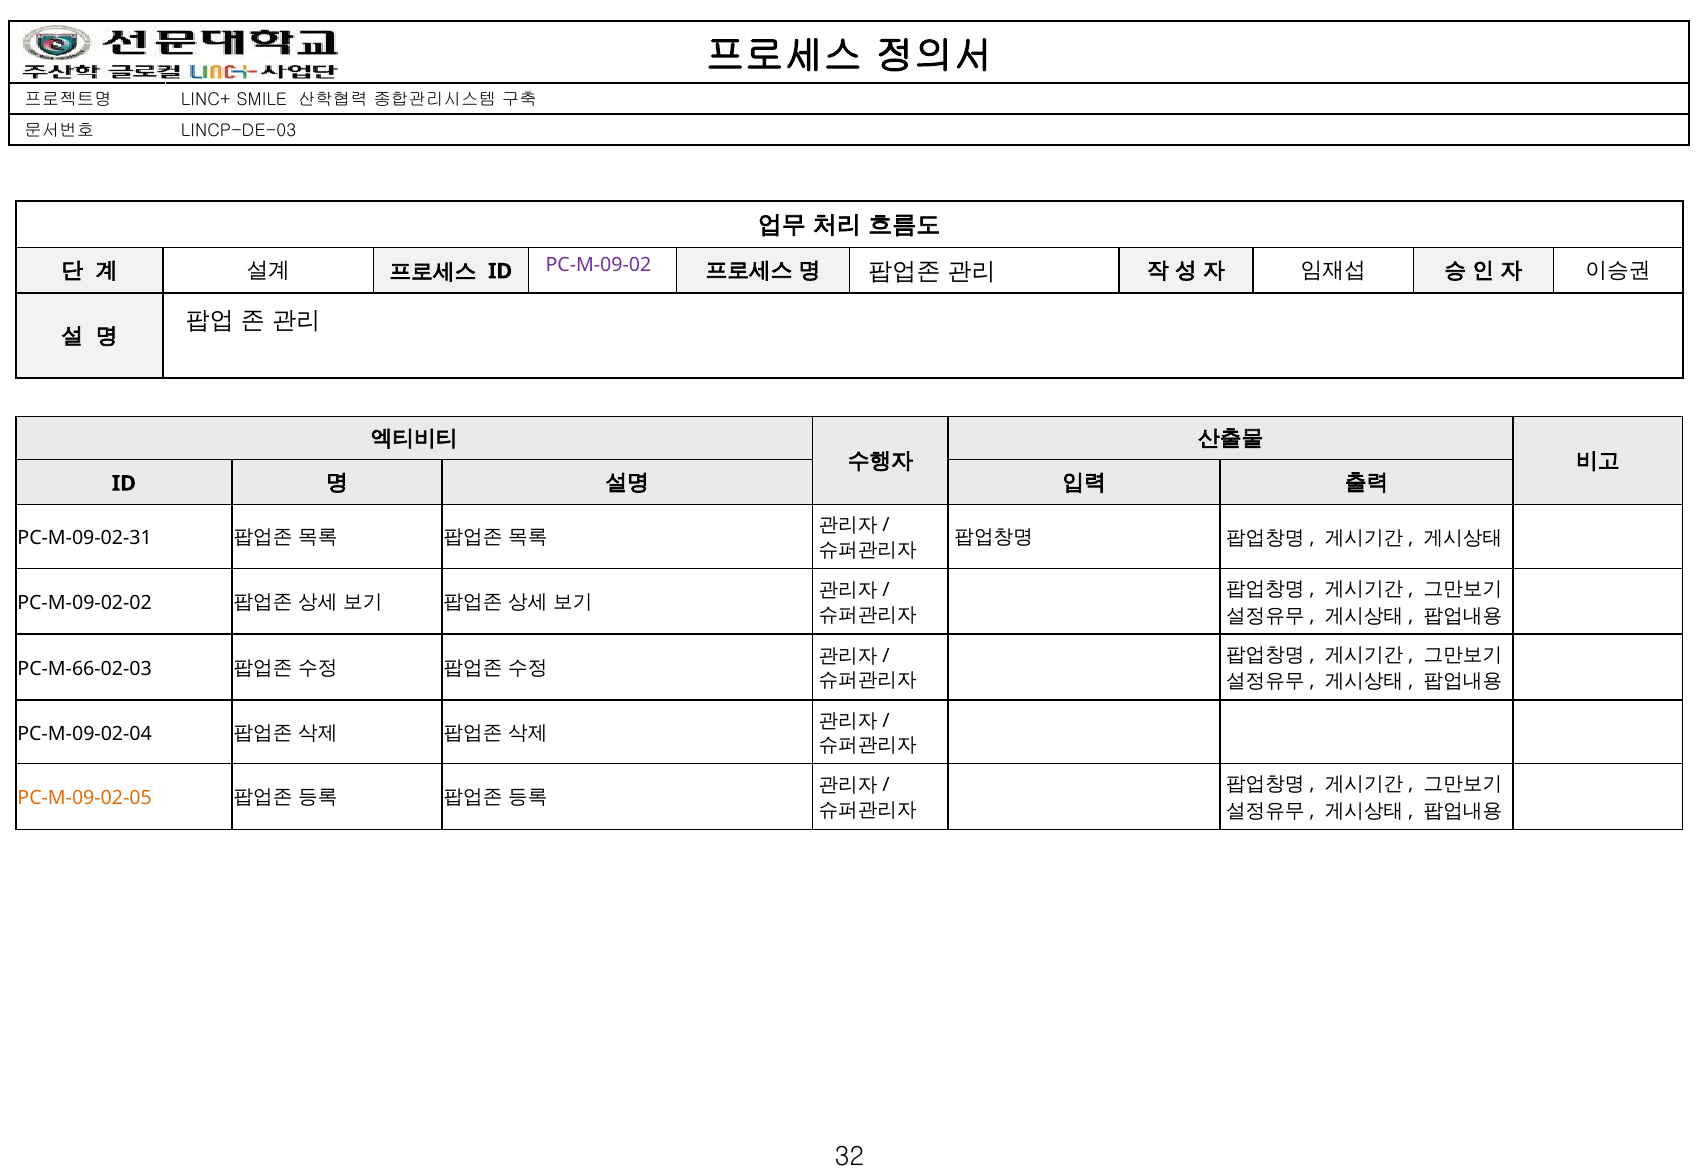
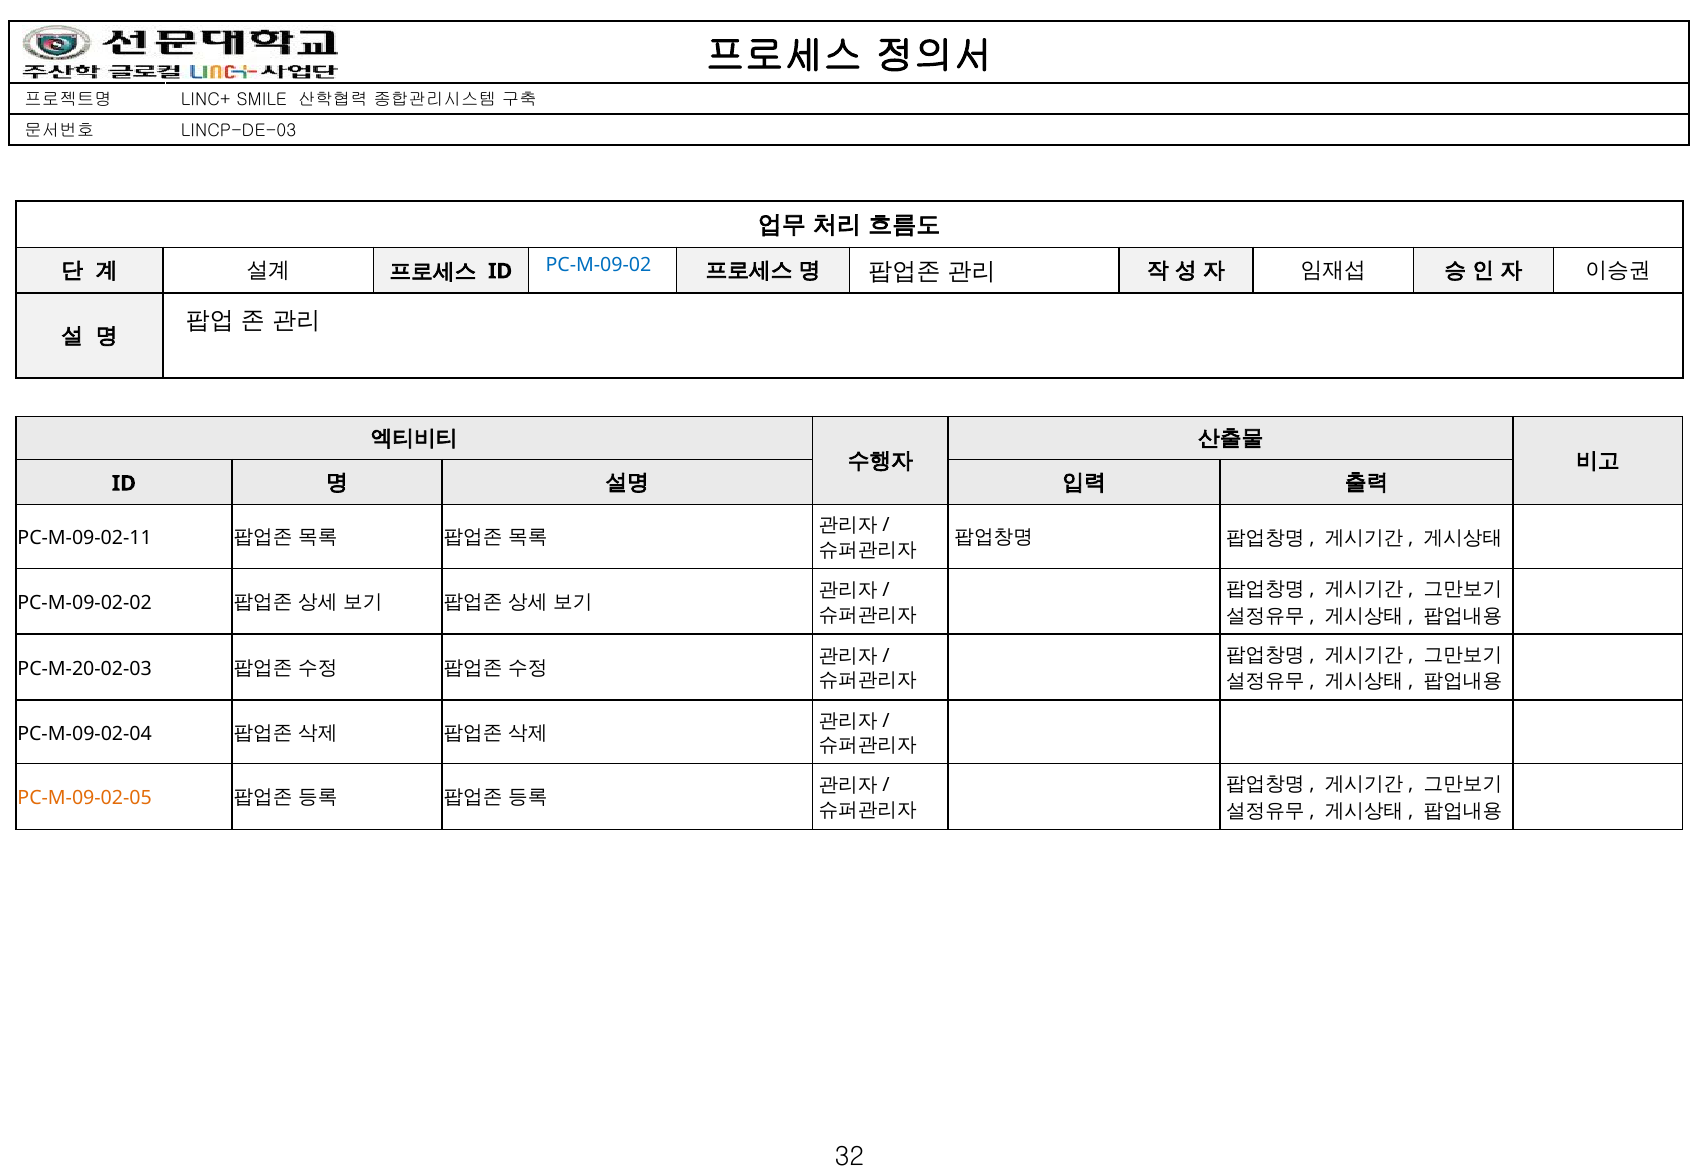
PC-M-09-02 colour: purple -> blue (598, 266)
PC-M-09-02-31: PC-M-09-02-31 -> PC-M-09-02-11 (85, 539)
PC-M-66-02-03: PC-M-66-02-03 -> PC-M-20-02-03 (85, 669)
